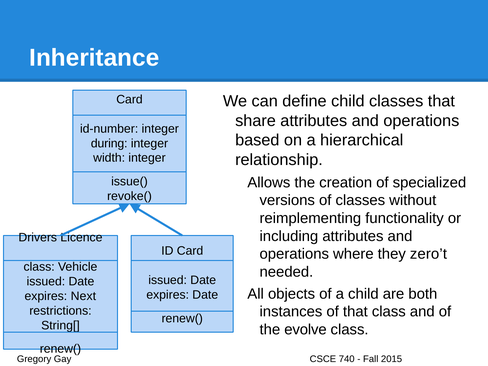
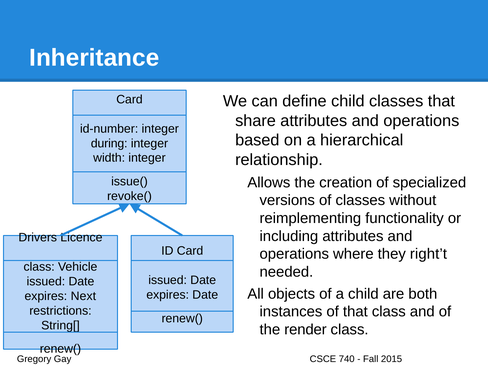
zero’t: zero’t -> right’t (428, 254)
evolve: evolve -> render (305, 330)
